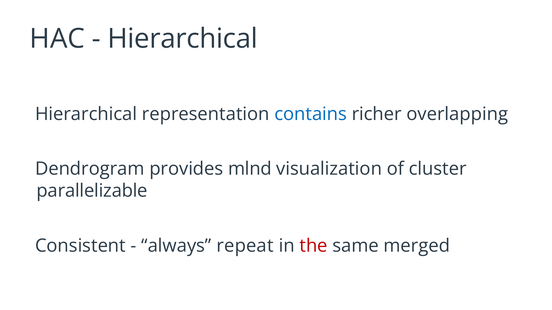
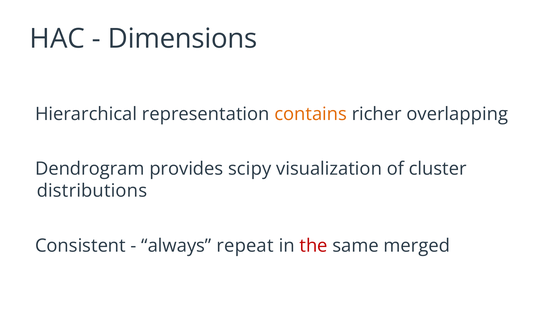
Hierarchical: Hierarchical -> Dimensions (183, 39)
contains colour: blue -> orange (311, 114)
mlnd: mlnd -> scipy (250, 169)
parallelizable: parallelizable -> distributions (92, 191)
